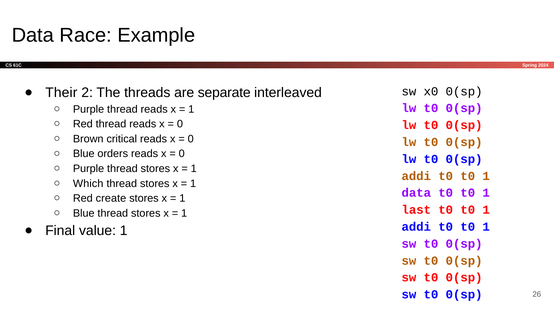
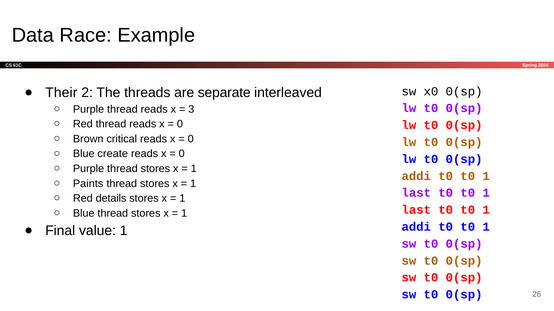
1: 1 -> 3 (191, 109)
orders: orders -> create (113, 154)
Which: Which -> Paints (88, 184)
data: data -> last (416, 193)
create: create -> details (111, 199)
